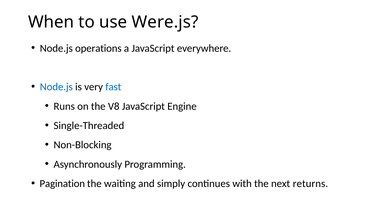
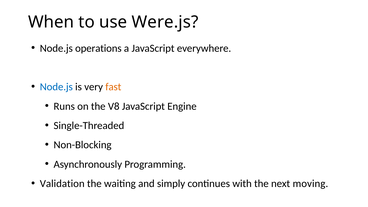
fast colour: blue -> orange (113, 87)
Pagination: Pagination -> Validation (62, 184)
returns: returns -> moving (310, 184)
